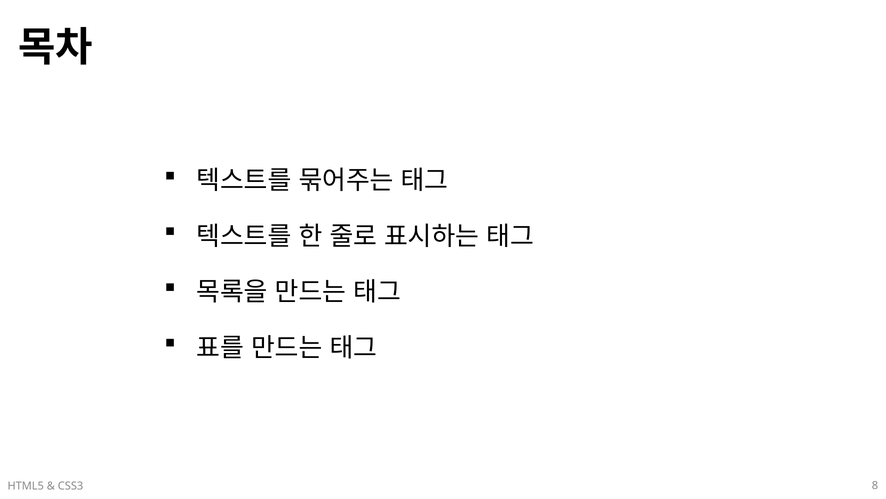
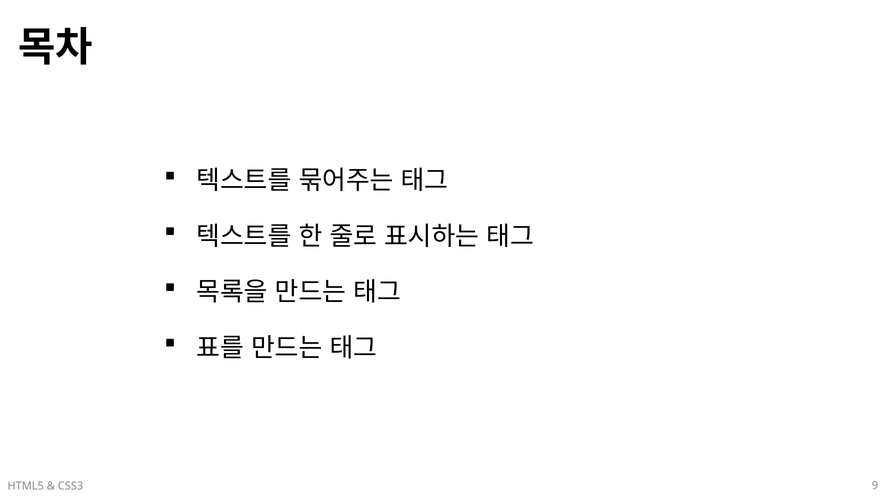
8: 8 -> 9 (875, 485)
